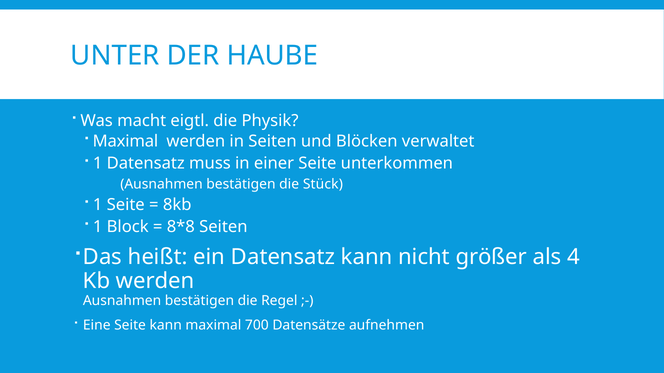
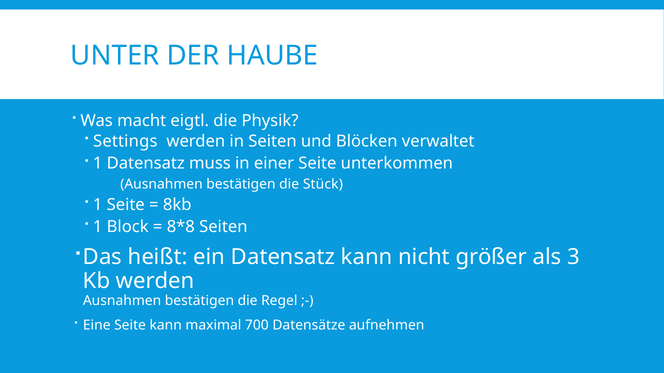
Maximal: Maximal -> Settings (125, 142)
4: 4 -> 3 (574, 258)
